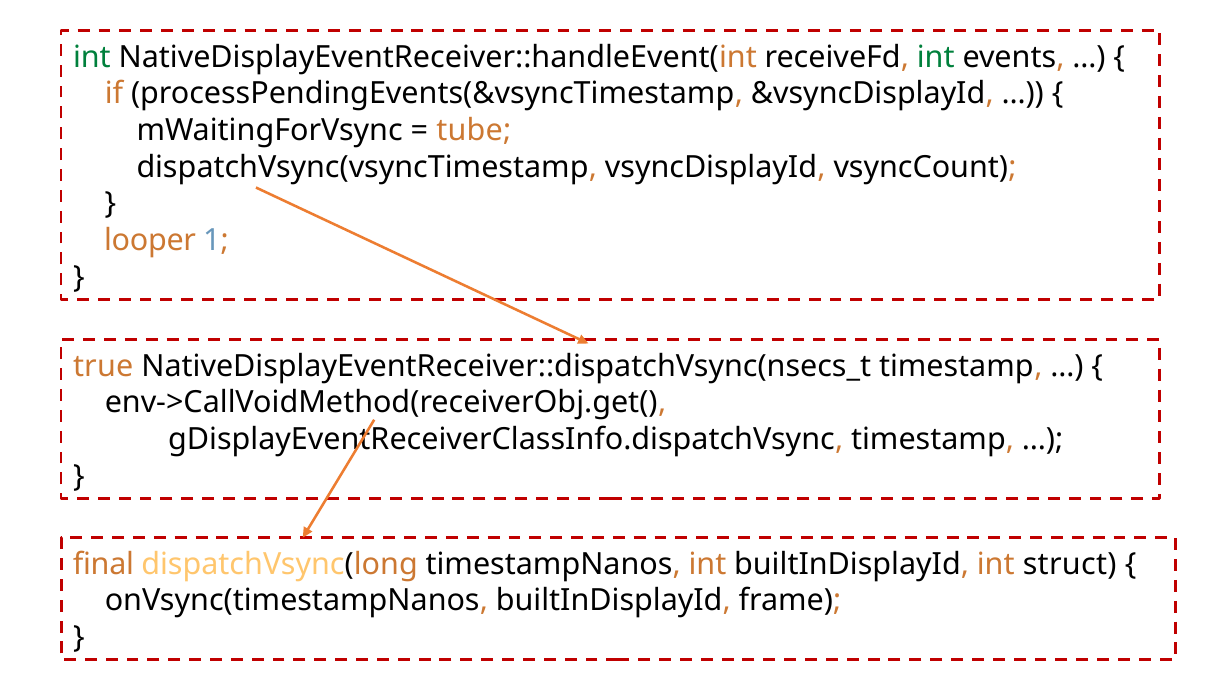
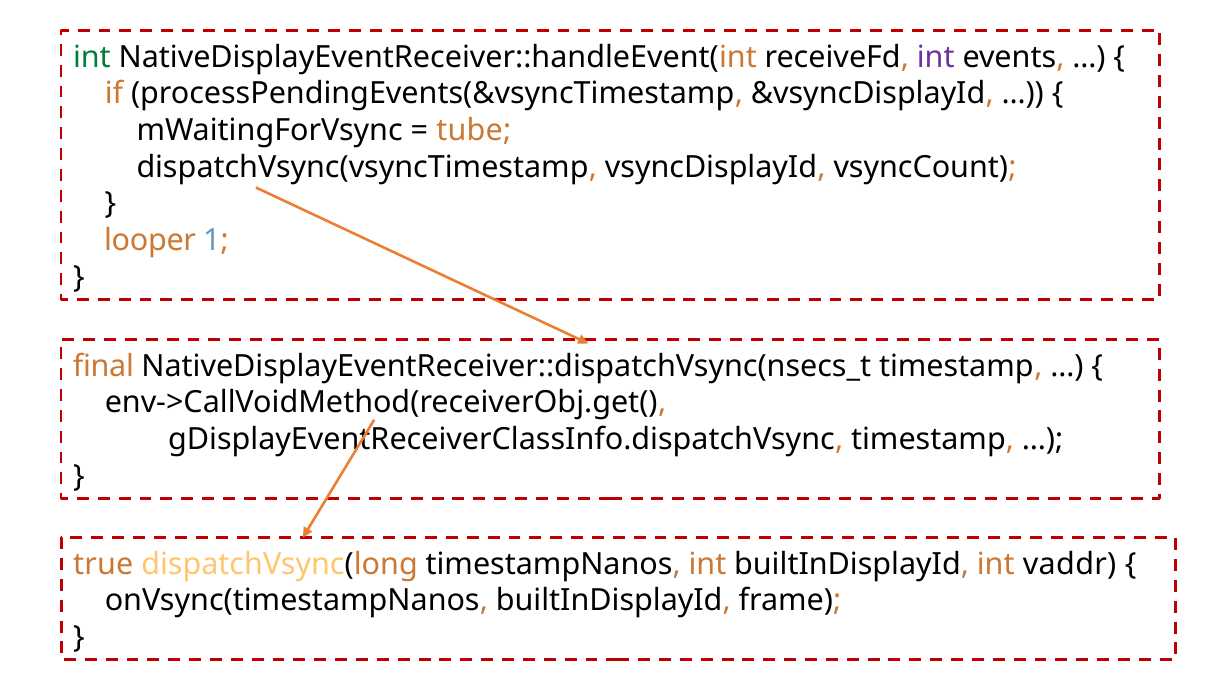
int colour: green -> purple (936, 57)
true: true -> final (103, 366)
final: final -> true (103, 564)
struct: struct -> vaddr (1070, 564)
